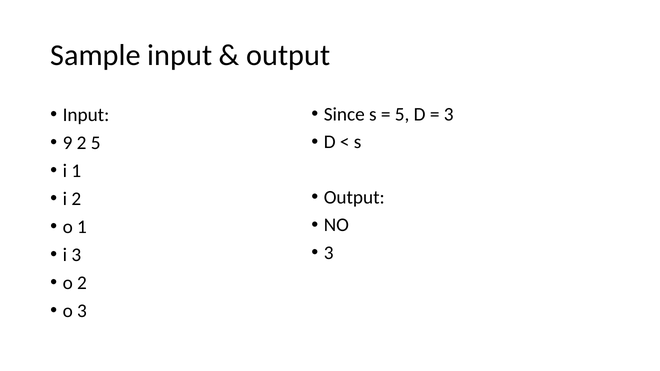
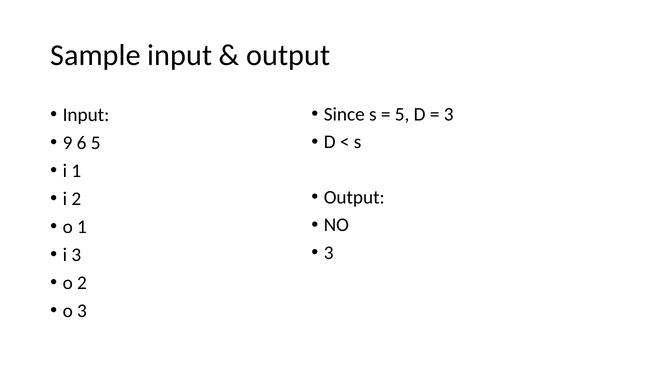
9 2: 2 -> 6 (82, 143)
